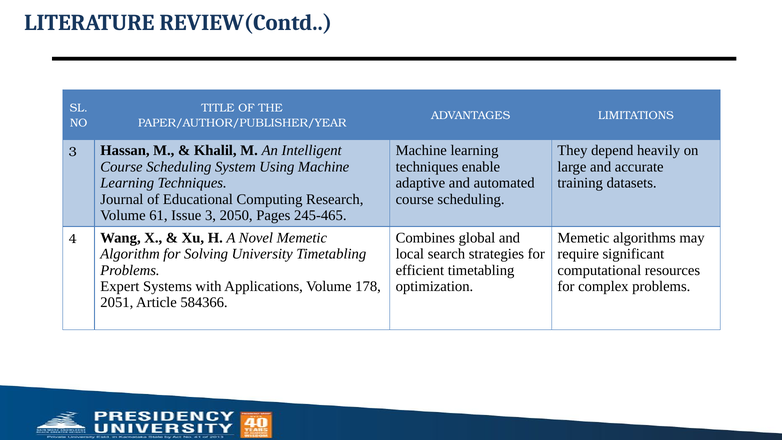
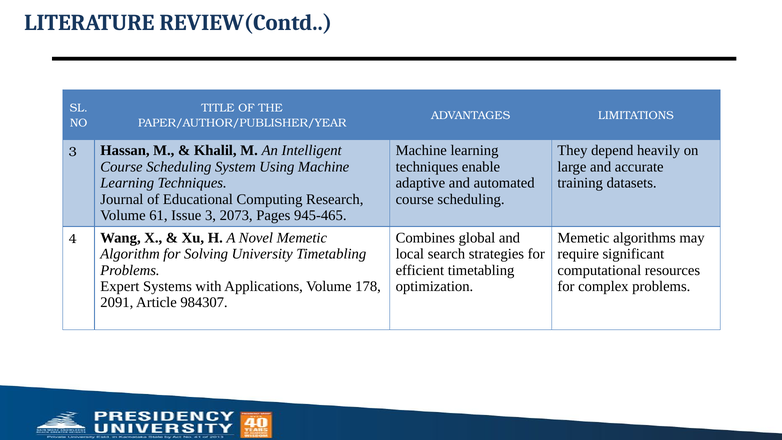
2050: 2050 -> 2073 (236, 216)
245-465: 245-465 -> 945-465 (320, 216)
2051: 2051 -> 2091 (117, 303)
584366: 584366 -> 984307 (204, 303)
